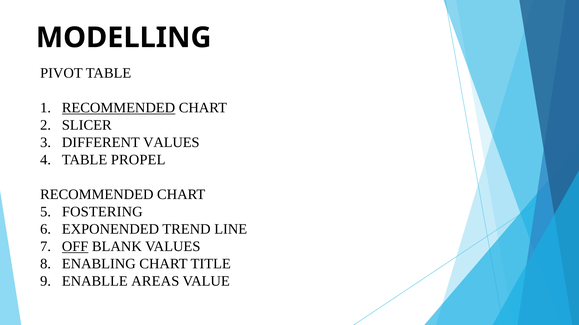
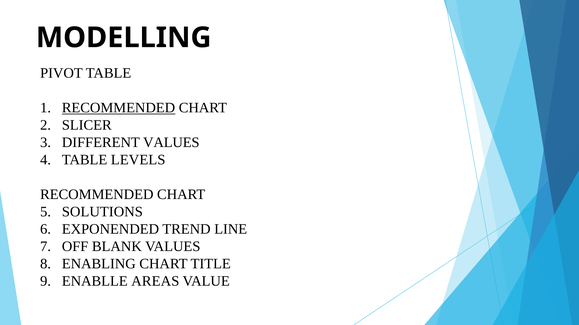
PROPEL: PROPEL -> LEVELS (138, 160)
FOSTERING: FOSTERING -> SOLUTIONS (102, 212)
OFF underline: present -> none (75, 247)
